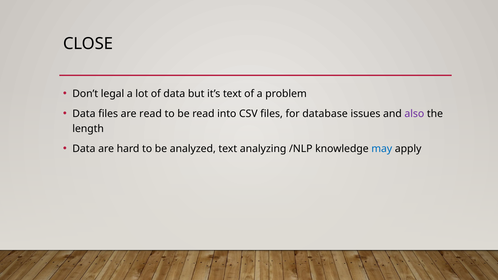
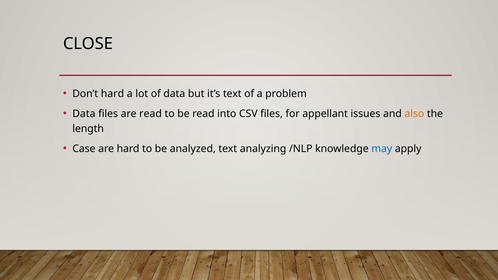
Don’t legal: legal -> hard (112, 94)
database: database -> appellant (325, 114)
also colour: purple -> orange (414, 114)
Data: Data -> Case (84, 149)
